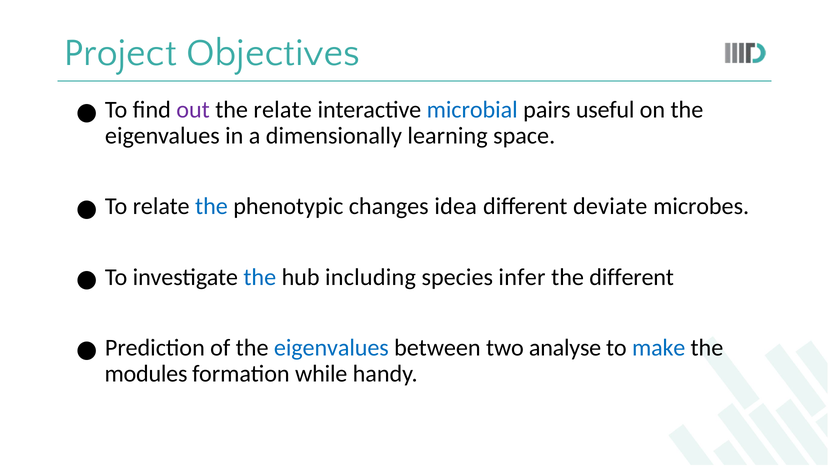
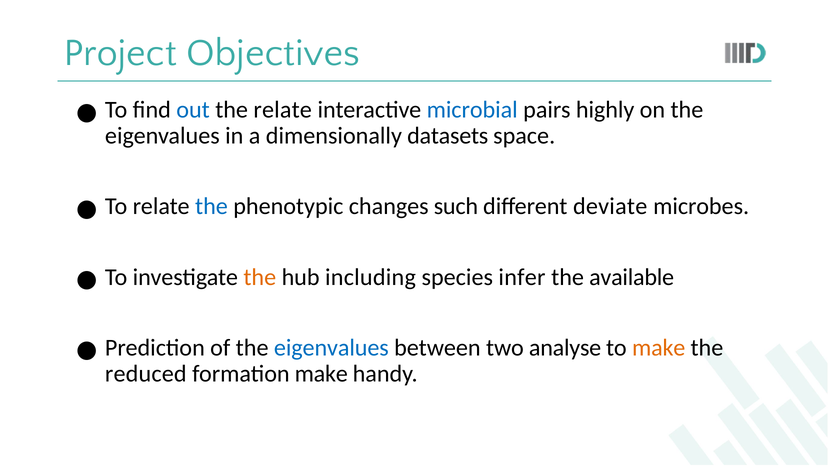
out colour: purple -> blue (193, 110)
useful: useful -> highly (605, 110)
learning: learning -> datasets (448, 136)
idea: idea -> such (456, 206)
the colour: blue -> orange (260, 277)
the different: different -> available (632, 277)
make colour: blue -> orange (659, 347)
modules: modules -> reduced (146, 374)
formation while: while -> make (321, 374)
